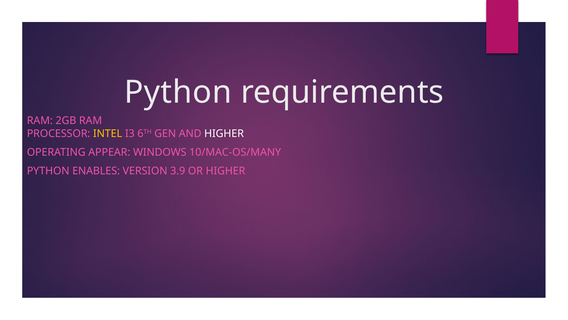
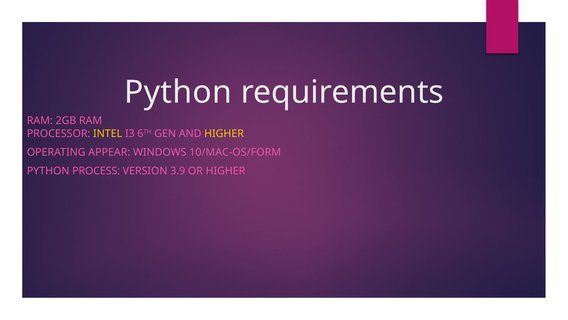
HIGHER colour: white -> yellow (224, 133)
10/MAC-OS/MANY: 10/MAC-OS/MANY -> 10/MAC-OS/FORM (235, 152)
ENABLES: ENABLES -> PROCESS (96, 171)
